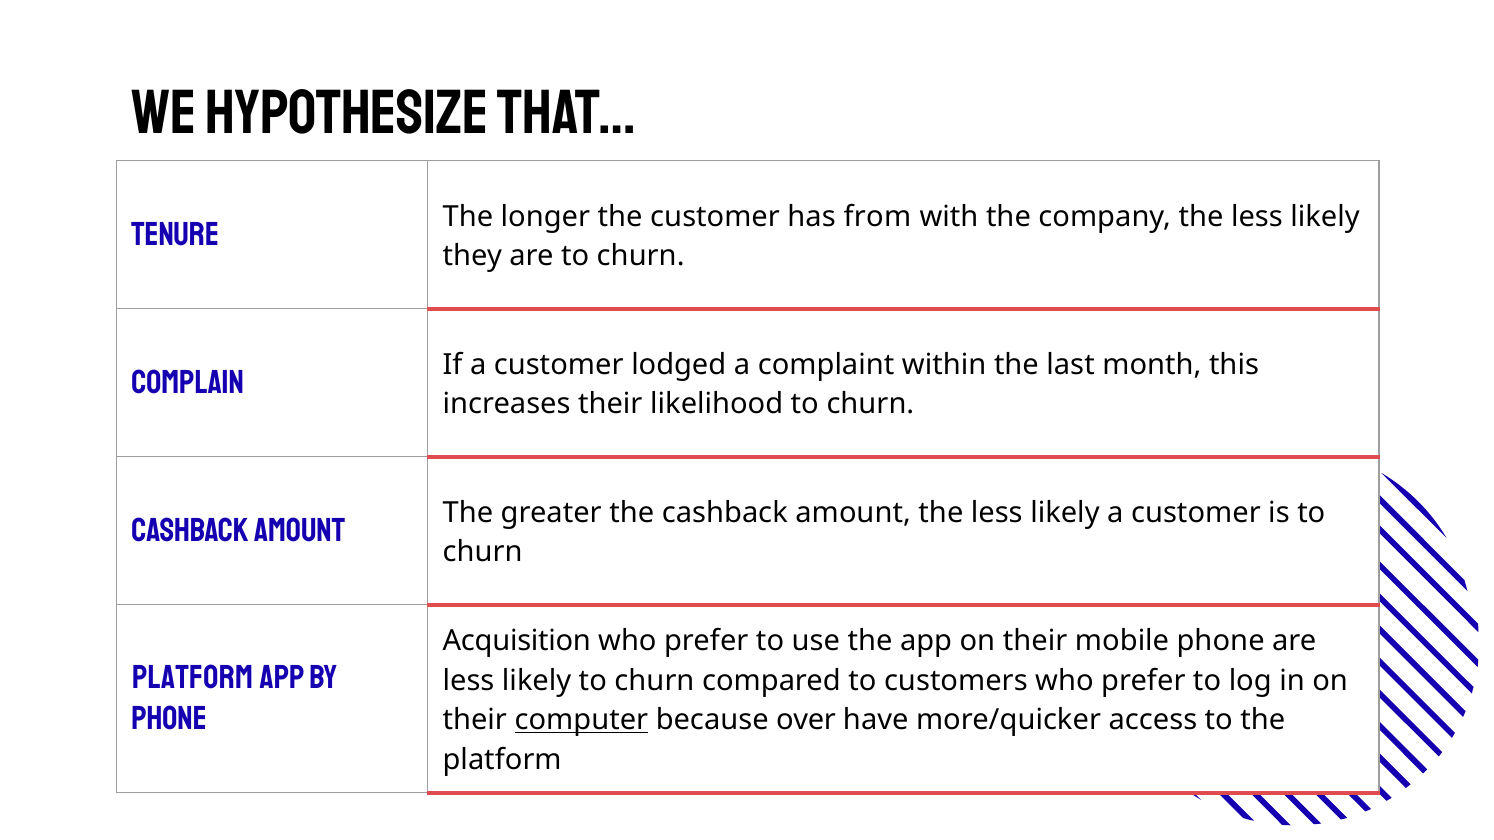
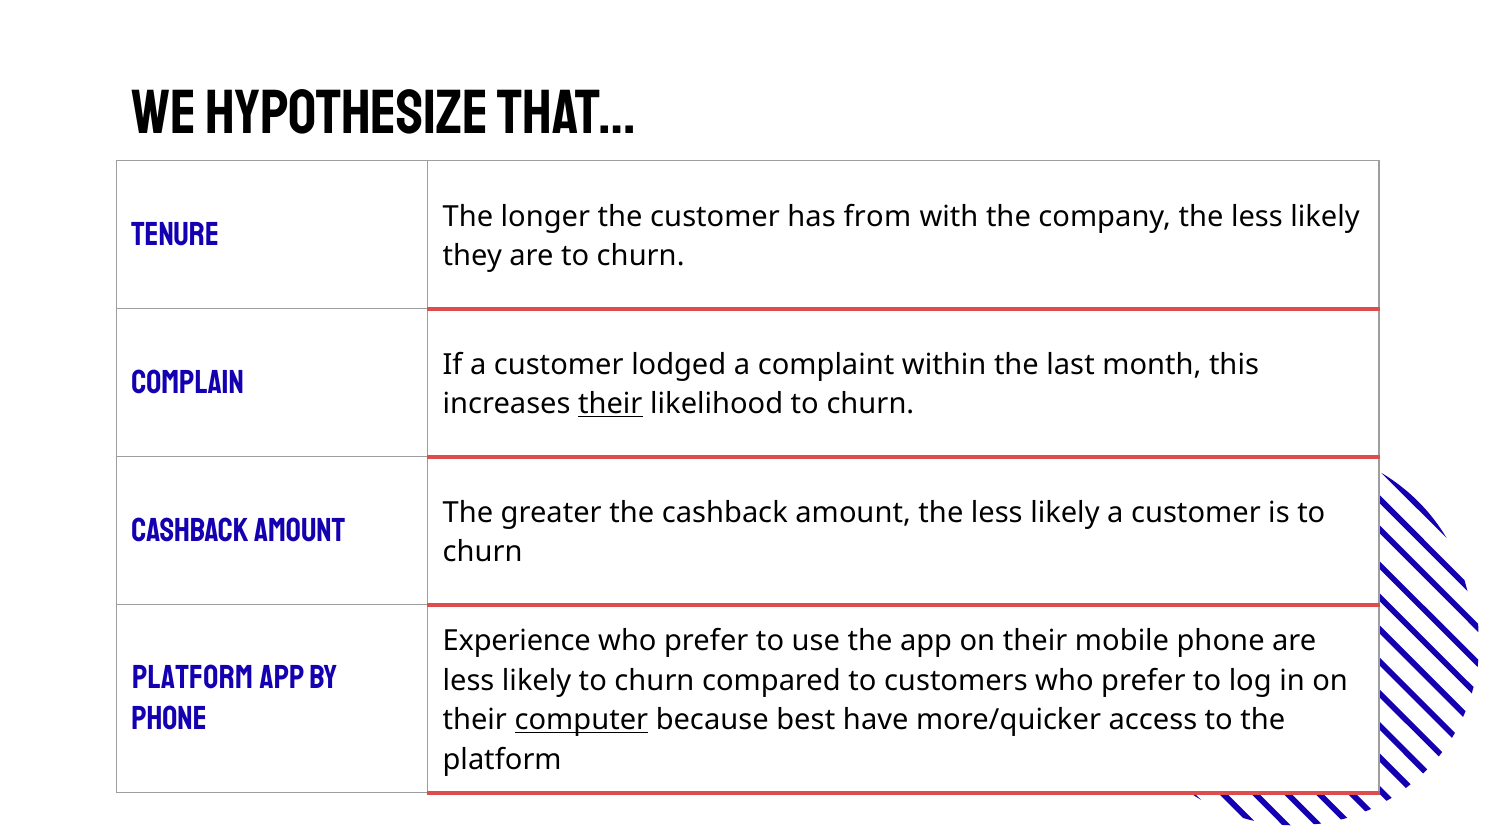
their underline: none -> present (610, 404)
Acquisition: Acquisition -> Experience (517, 641)
over: over -> best (806, 720)
